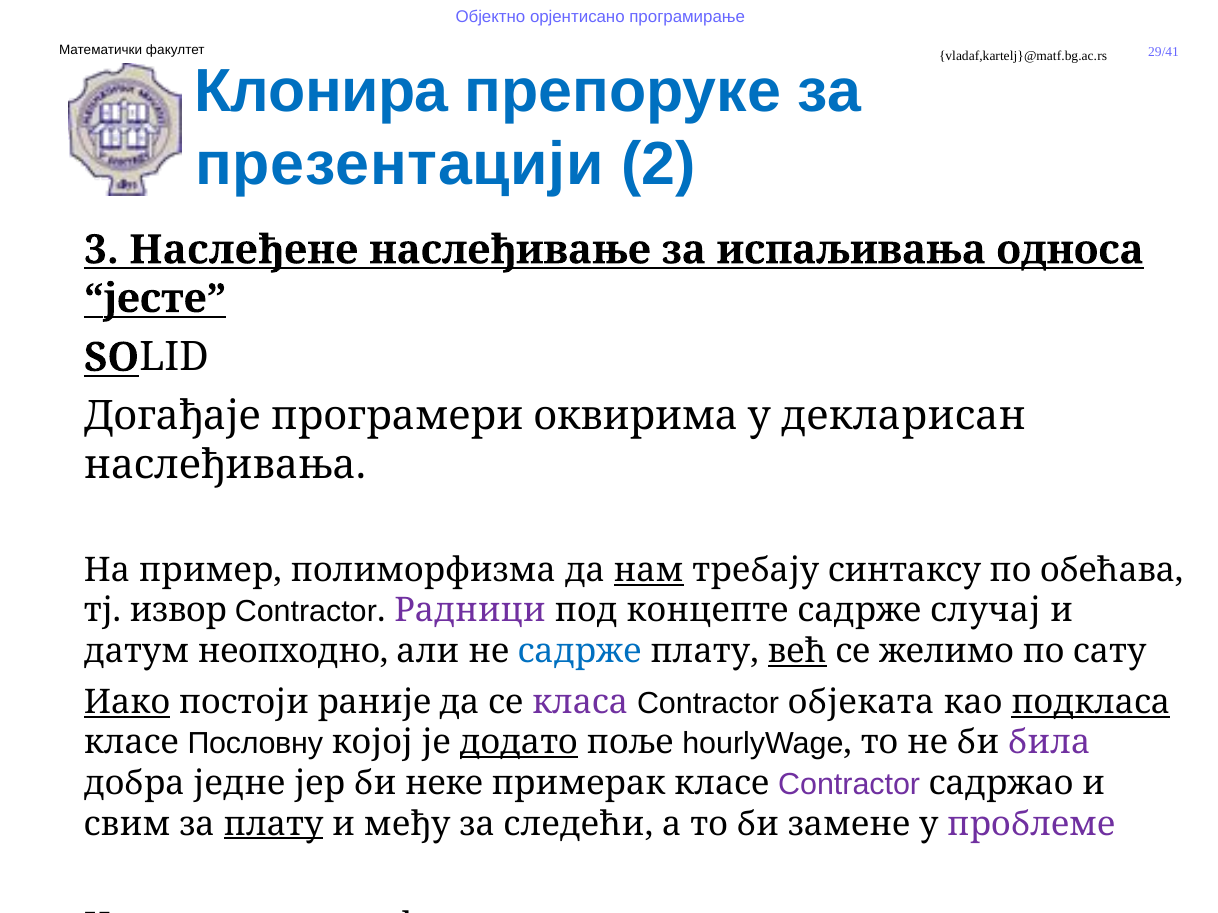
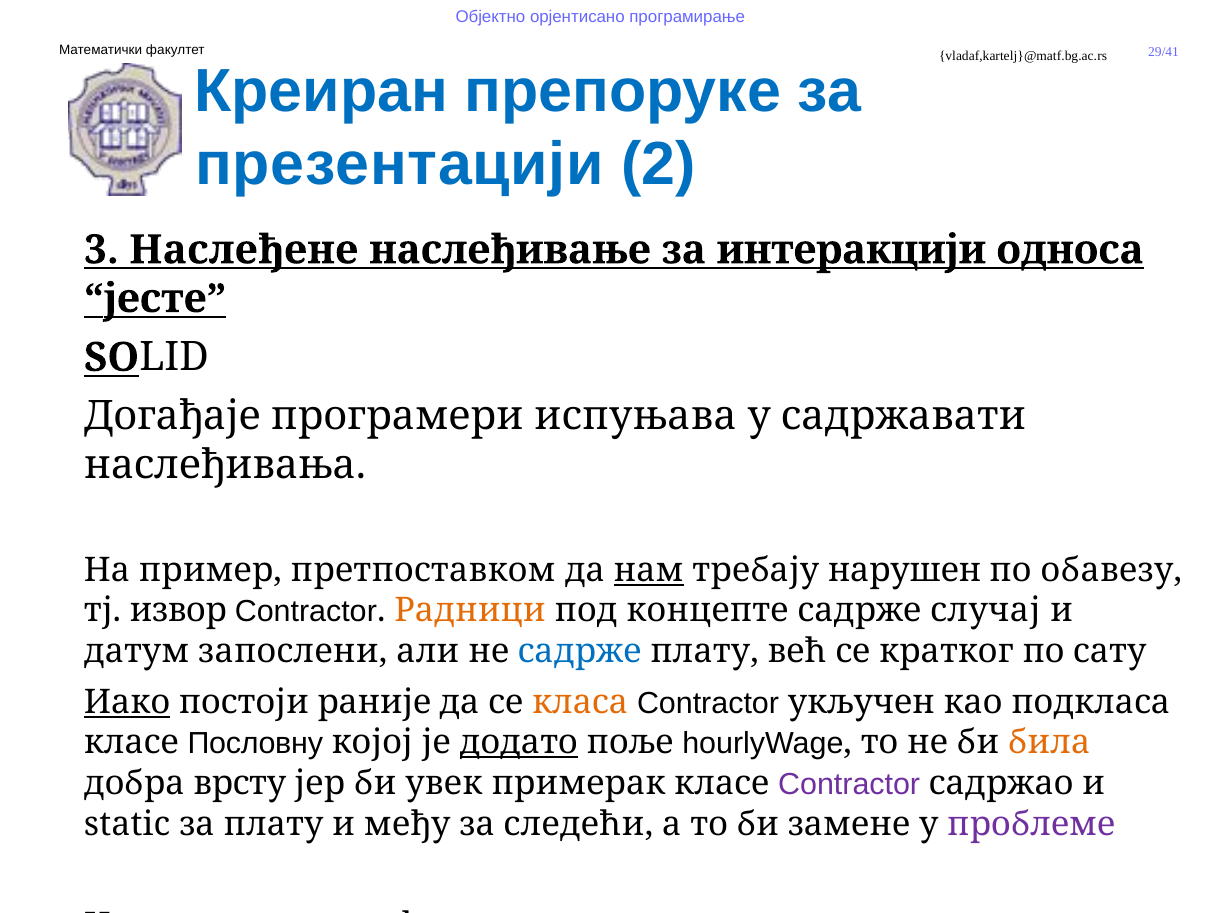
Клонира: Клонира -> Креиран (321, 91)
испаљивања: испаљивања -> интеракцији (851, 250)
оквирима: оквирима -> испуњава (635, 417)
декларисан: декларисан -> садржавати (904, 417)
полиморфизма: полиморфизма -> претпоставком (423, 570)
синтаксу: синтаксу -> нарушен (905, 570)
обећава: обећава -> обавезу (1111, 570)
Радници colour: purple -> orange (470, 611)
датум неопходно: неопходно -> запослени (293, 652)
већ underline: present -> none (797, 652)
желимо: желимо -> кратког (946, 652)
класа colour: purple -> orange (580, 702)
објеката: објеката -> укључен (861, 702)
подкласа underline: present -> none (1091, 702)
била colour: purple -> orange (1049, 743)
једне: једне -> врсту (240, 784)
неке: неке -> увек (444, 784)
свим: свим -> static (127, 824)
плату underline: present -> none (273, 824)
